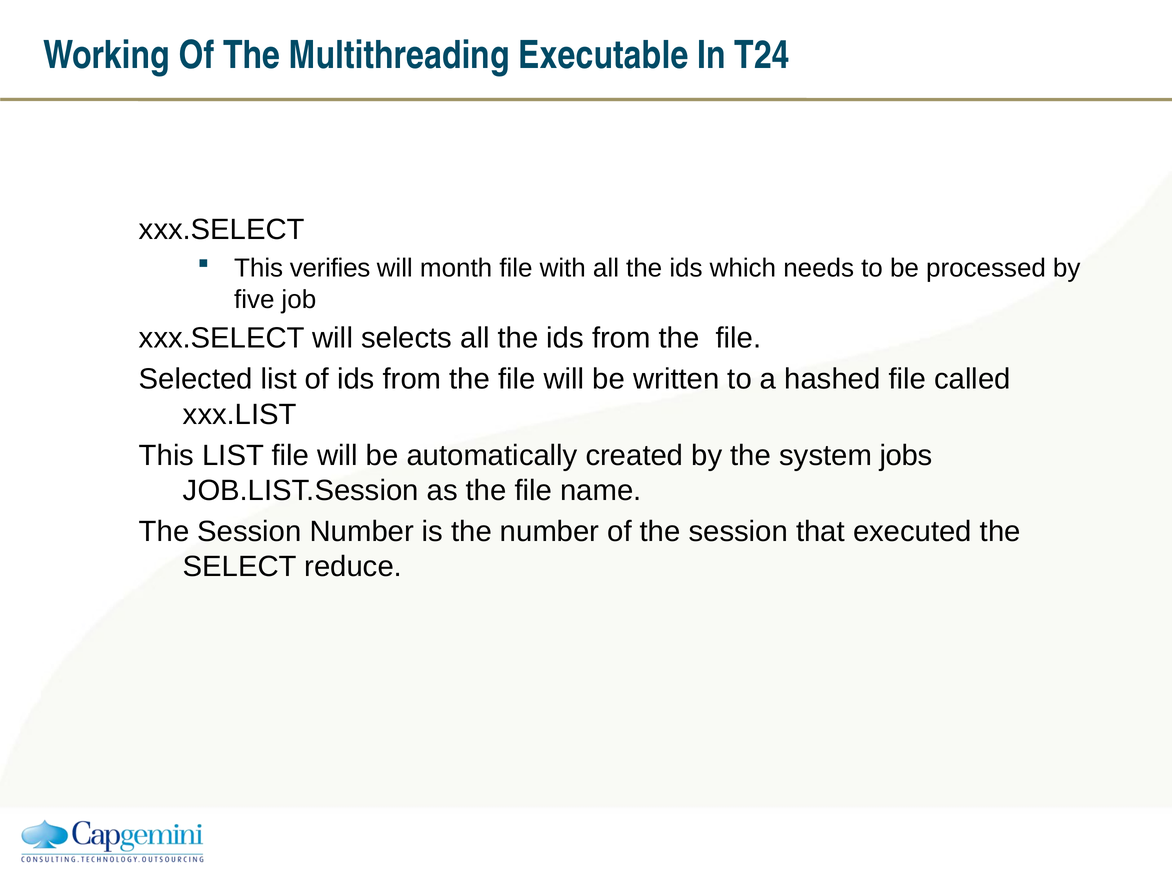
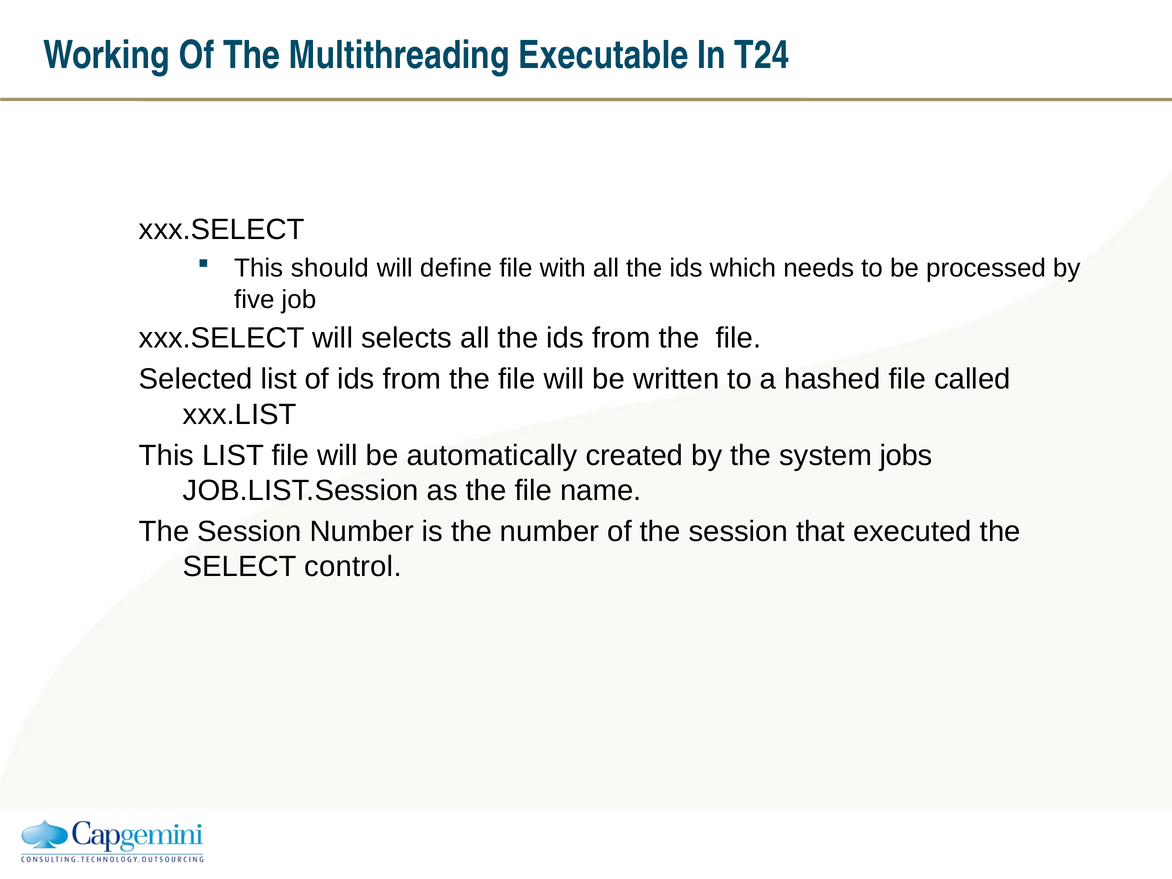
verifies: verifies -> should (330, 268)
month: month -> define (456, 268)
reduce: reduce -> control (353, 567)
